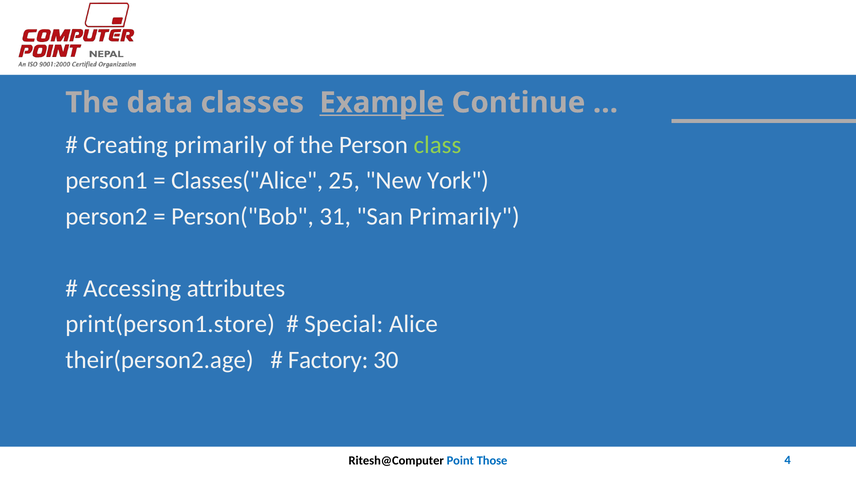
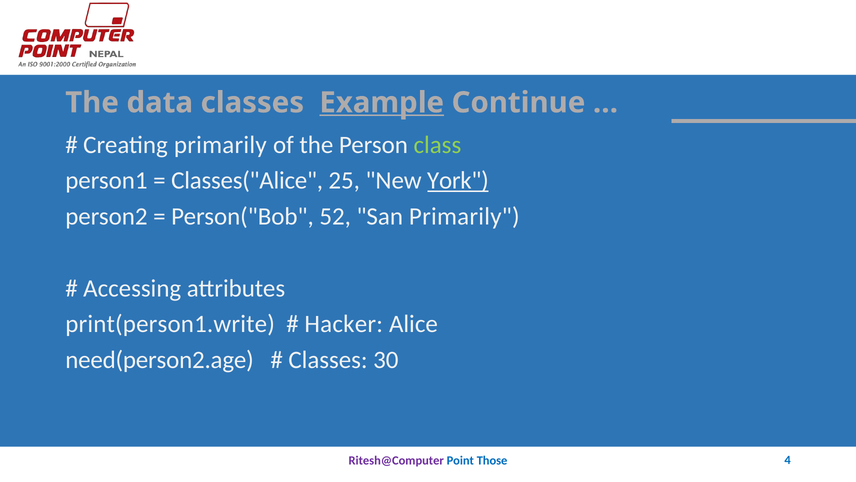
York underline: none -> present (458, 181)
31: 31 -> 52 (335, 216)
print(person1.store: print(person1.store -> print(person1.write (170, 324)
Special: Special -> Hacker (344, 324)
their(person2.age: their(person2.age -> need(person2.age (159, 360)
Factory: Factory -> Classes (328, 360)
Ritesh@Computer colour: black -> purple (396, 460)
